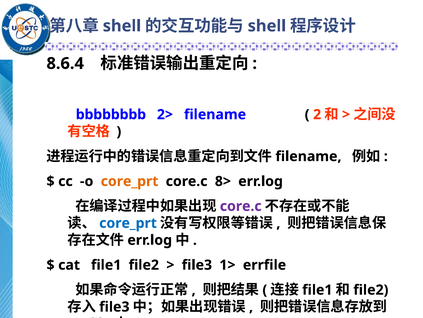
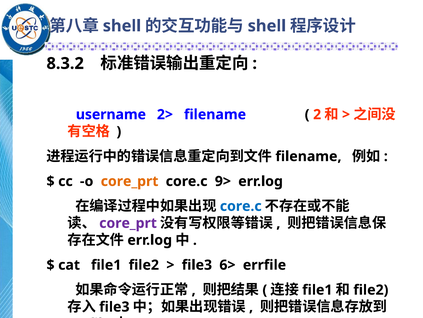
8.6.4: 8.6.4 -> 8.3.2 (65, 63)
bbbbbbbb: bbbbbbbb -> username (111, 114)
8>: 8> -> 9> (223, 181)
core.c colour: purple -> blue (241, 206)
core_prt colour: blue -> purple (128, 223)
1>: 1> -> 6> (227, 264)
